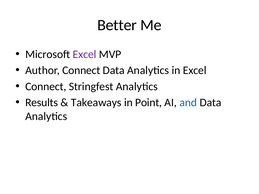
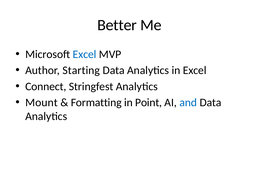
Excel colour: purple -> blue (85, 54)
Author Connect: Connect -> Starting (81, 70)
Results: Results -> Mount (42, 103)
Takeaways: Takeaways -> Formatting (96, 103)
